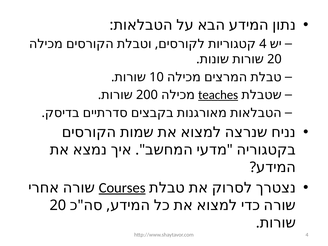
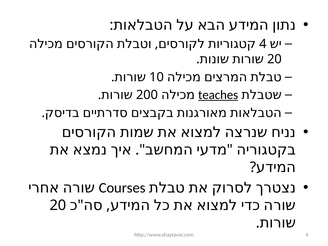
Courses underline: present -> none (122, 188)
